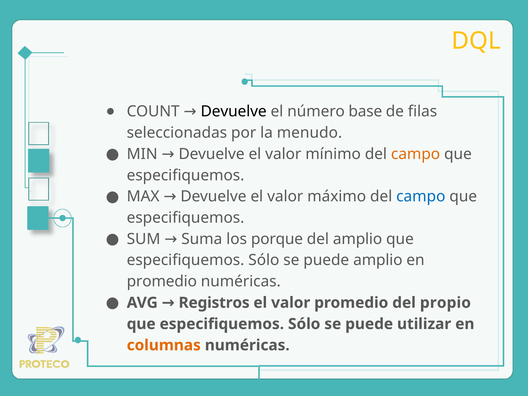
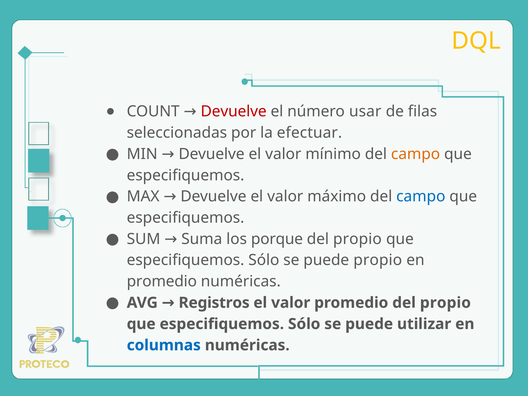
Devuelve colour: black -> red (234, 112)
base: base -> usar (365, 112)
menudo: menudo -> efectuar (309, 133)
amplio: amplio -> propio (357, 239)
puede amplio: amplio -> propio (378, 260)
columnas colour: orange -> blue (164, 345)
